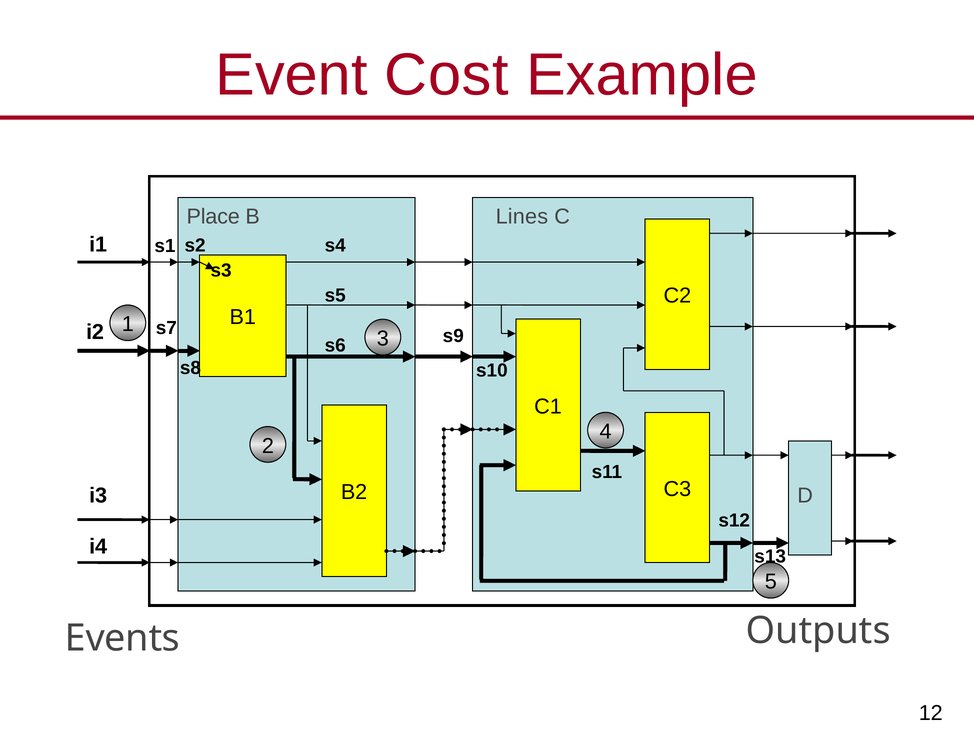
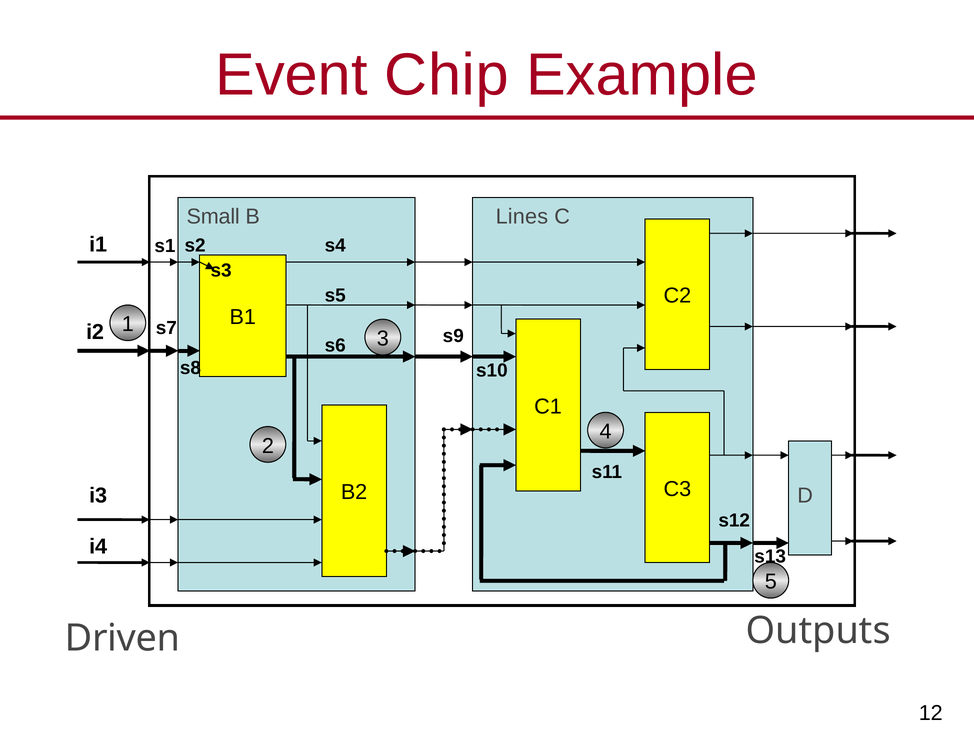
Cost: Cost -> Chip (447, 75)
Place: Place -> Small (213, 217)
Events: Events -> Driven (122, 639)
